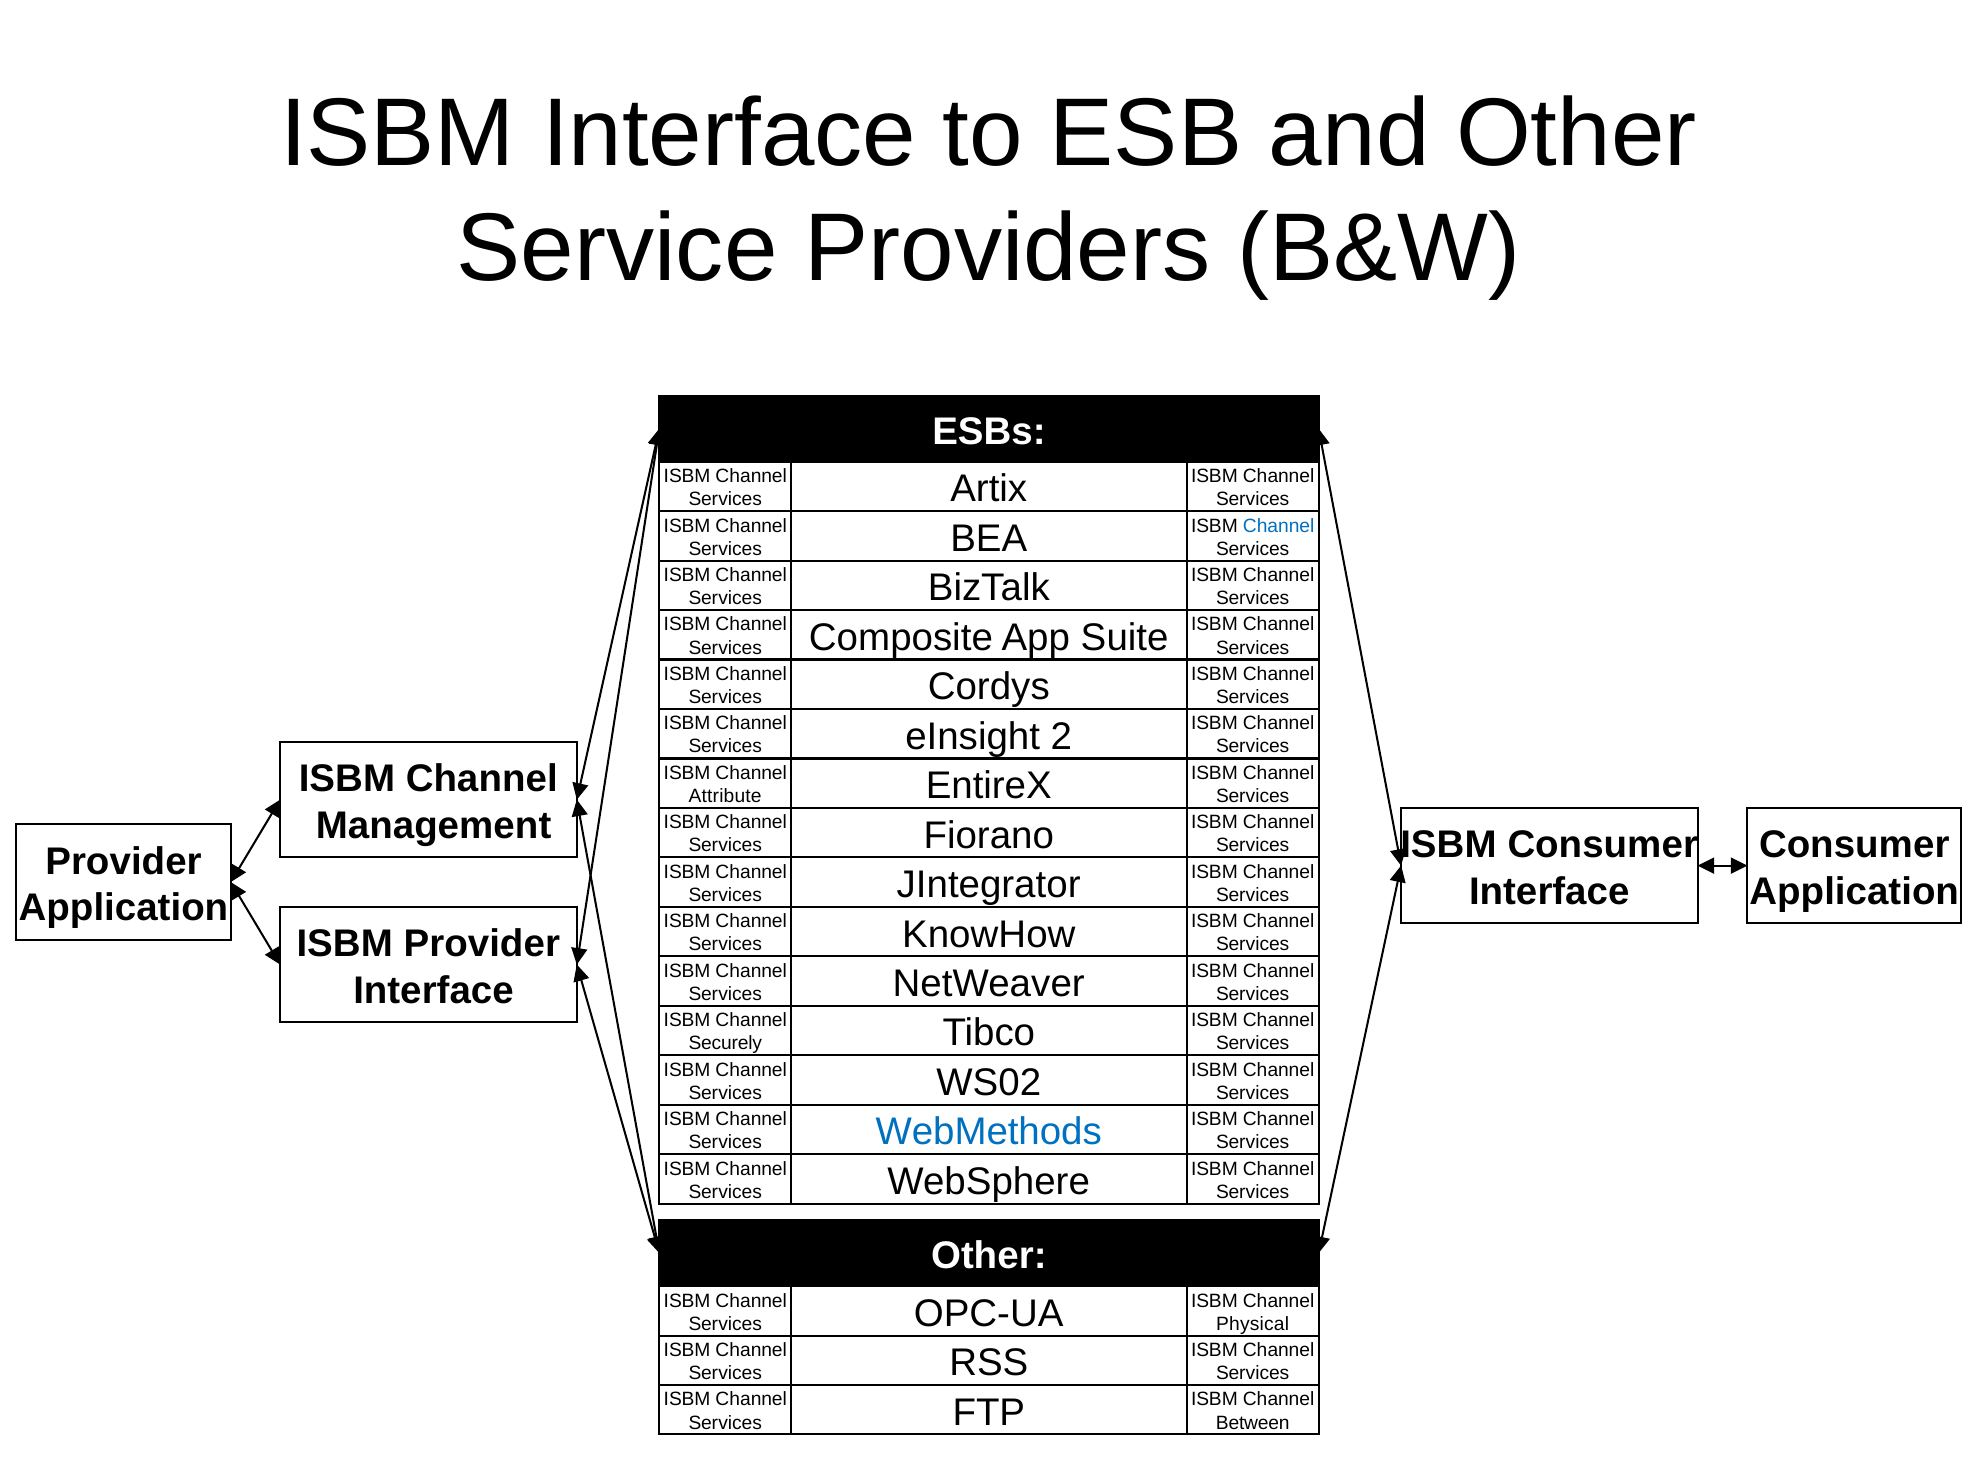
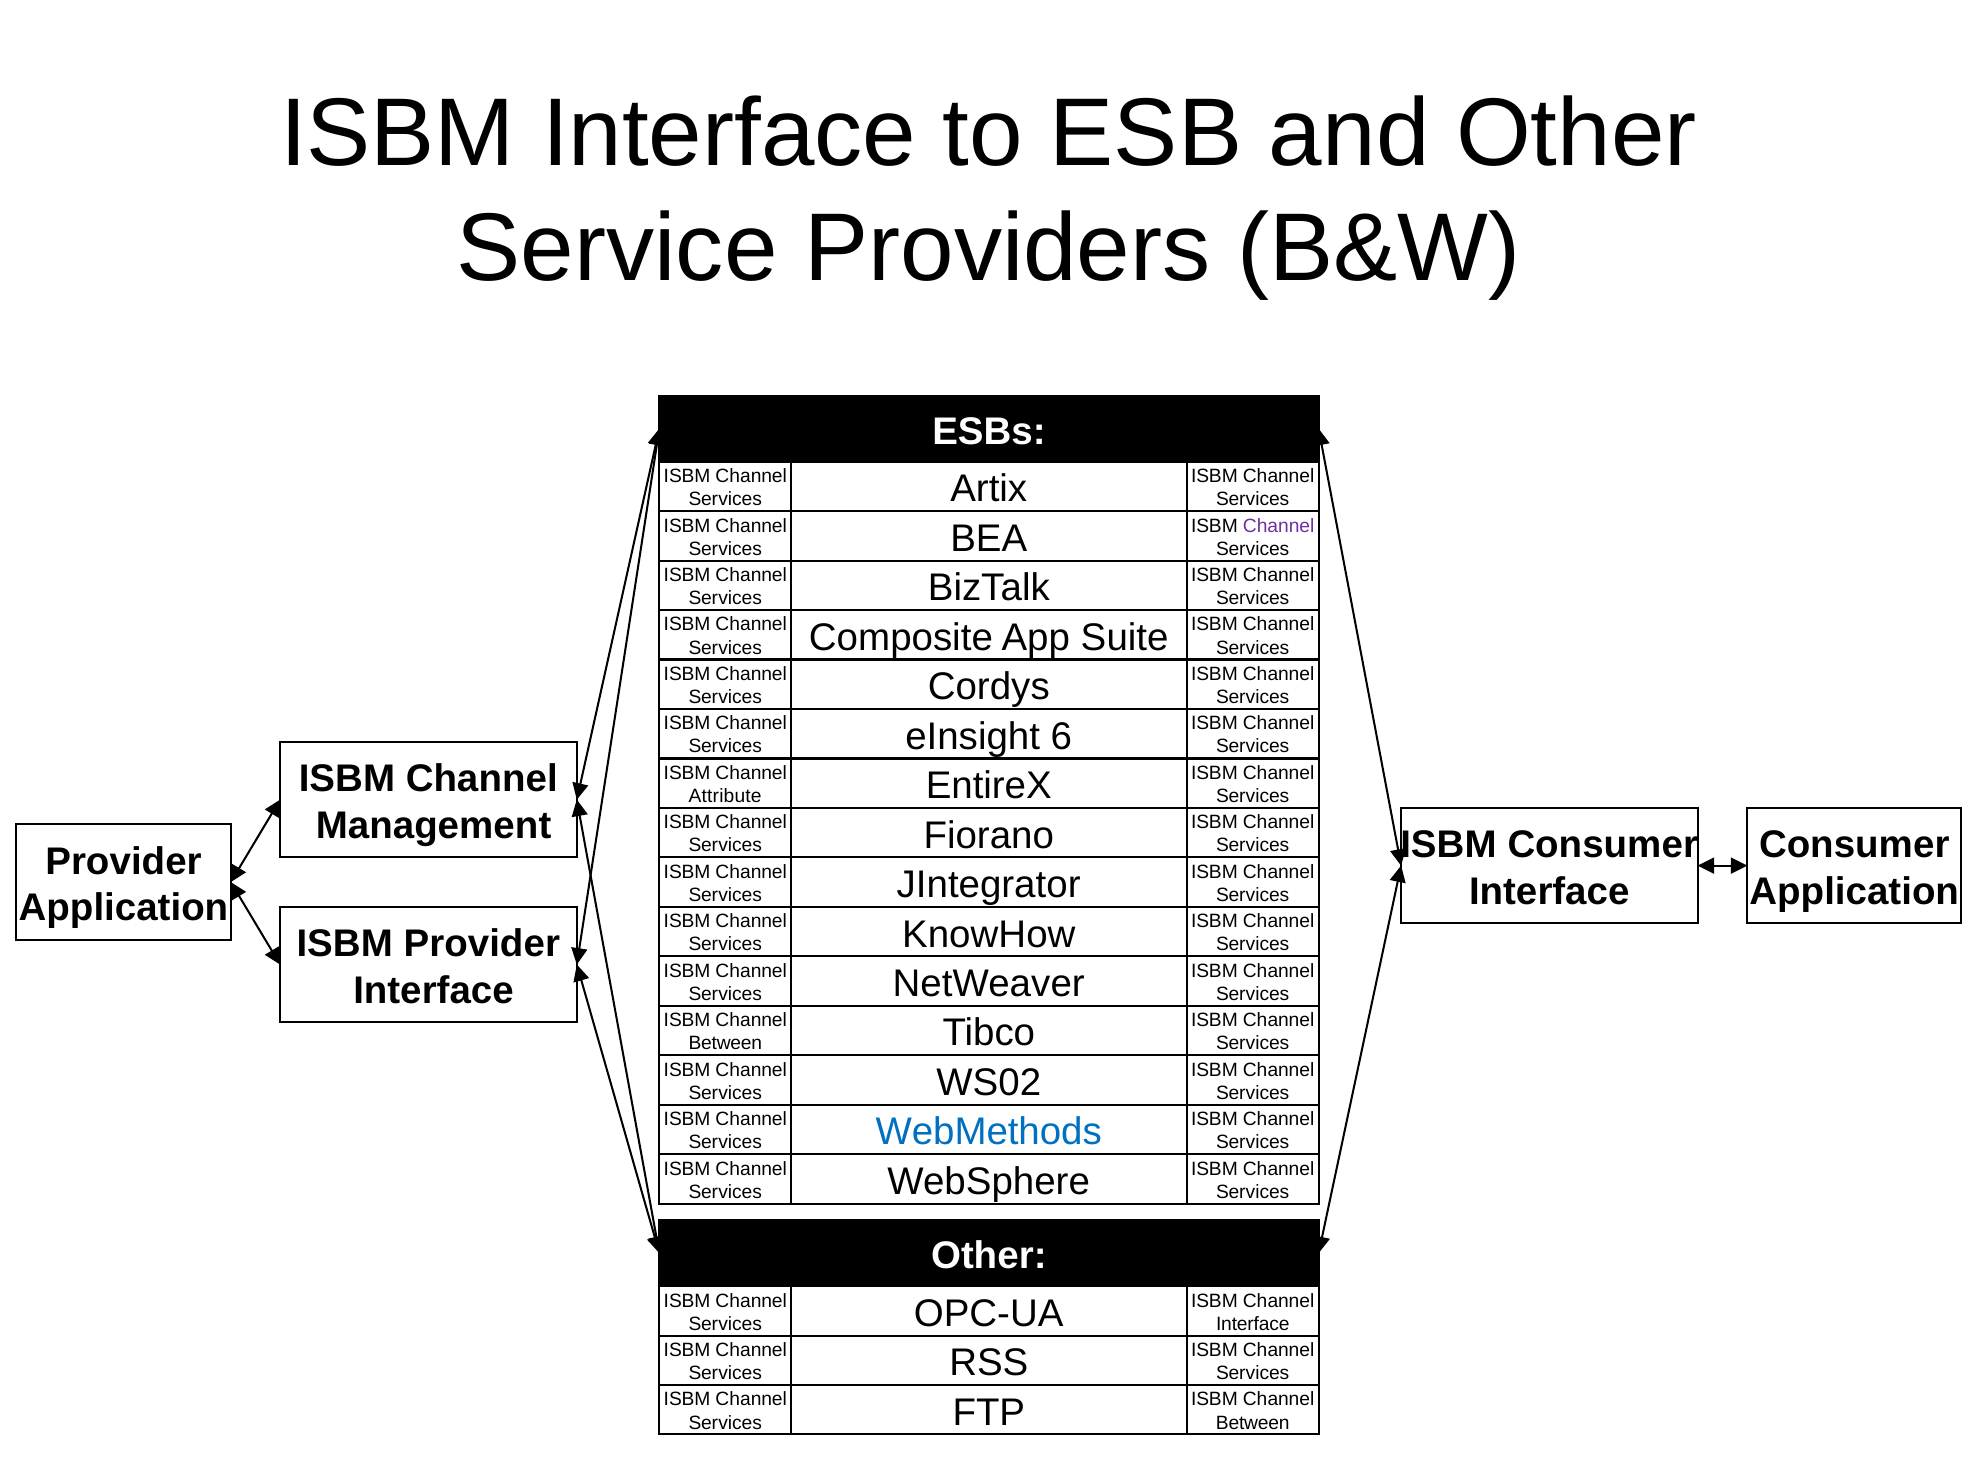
Channel colour: blue -> purple (1279, 526)
2: 2 -> 6 (1061, 736)
Securely: Securely -> Between (725, 1043)
Physical: Physical -> Interface (1253, 1323)
